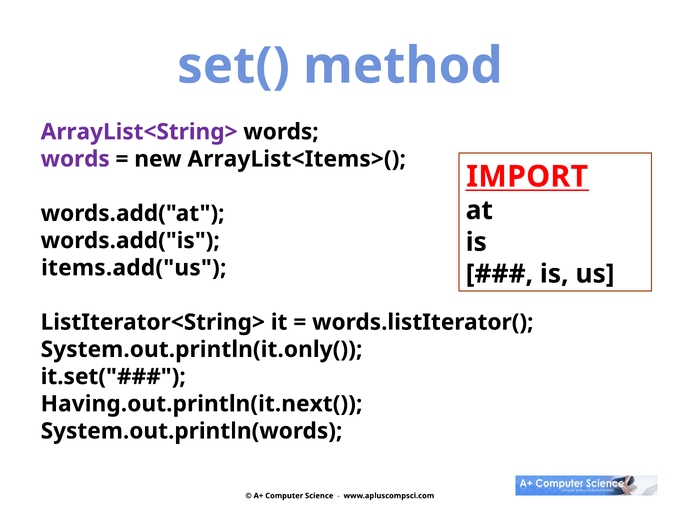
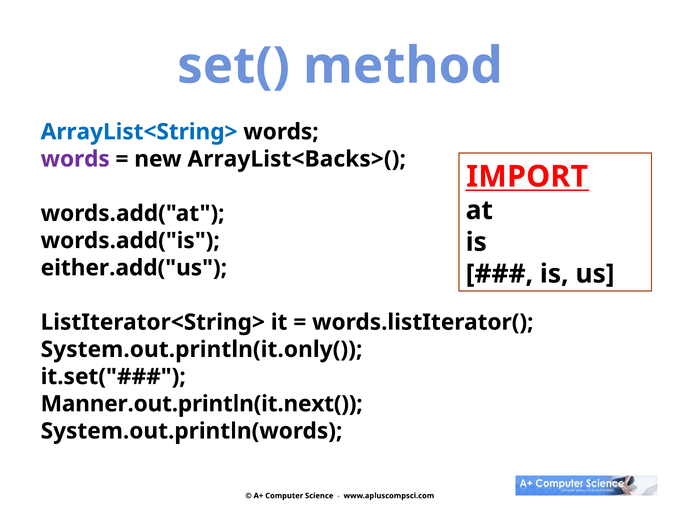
ArrayList<String> colour: purple -> blue (139, 132)
ArrayList<Items>(: ArrayList<Items>( -> ArrayList<Backs>( (297, 159)
items.add("us: items.add("us -> either.add("us (134, 268)
Having.out.println(it.next(: Having.out.println(it.next( -> Manner.out.println(it.next( (202, 404)
